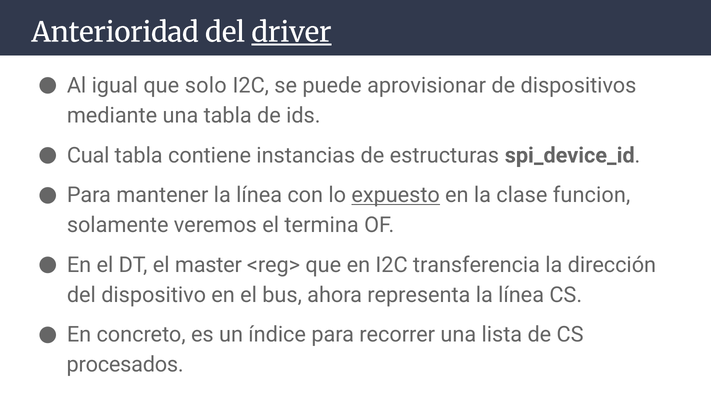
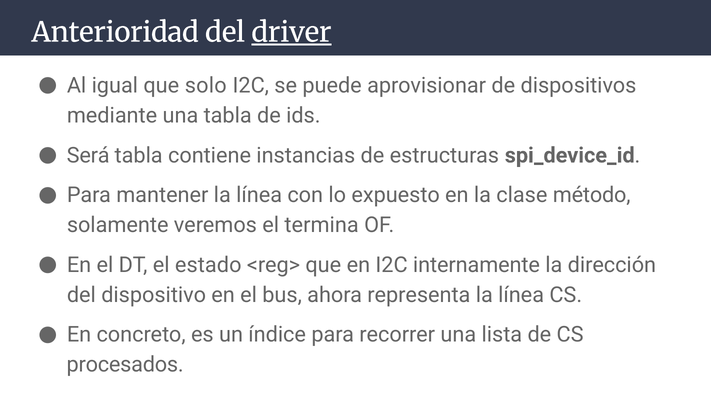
Cual: Cual -> Será (88, 155)
expuesto underline: present -> none (396, 195)
funcion: funcion -> método (592, 195)
master: master -> estado (208, 265)
transferencia: transferencia -> internamente (476, 265)
